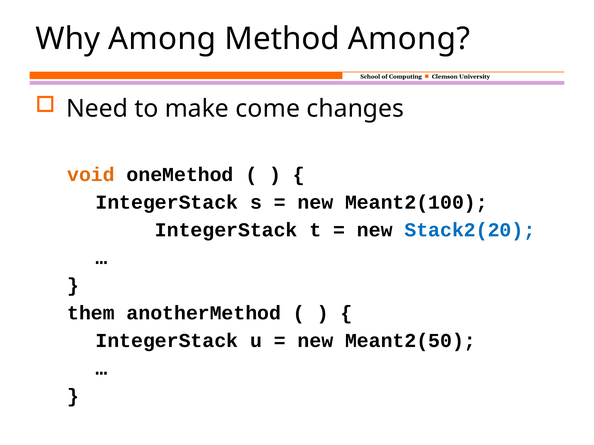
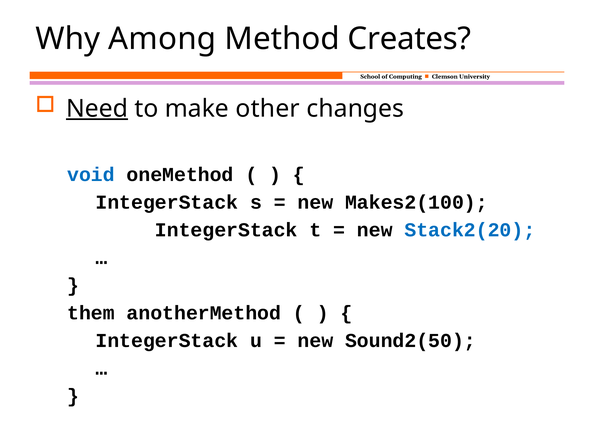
Method Among: Among -> Creates (409, 39)
Need underline: none -> present (97, 109)
come: come -> other (268, 109)
void colour: orange -> blue (91, 175)
Meant2(100: Meant2(100 -> Makes2(100 (416, 203)
Meant2(50: Meant2(50 -> Sound2(50 (410, 341)
